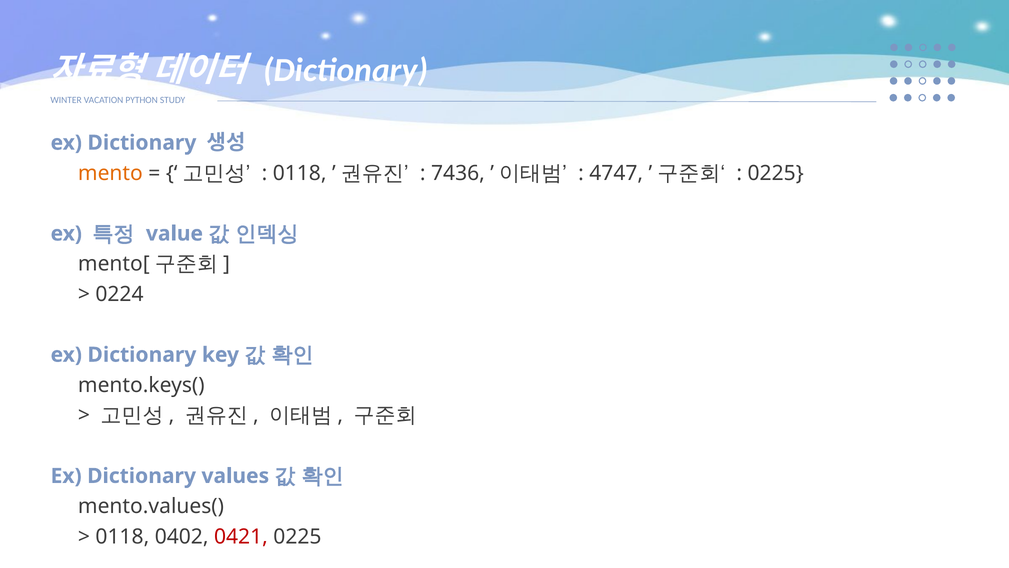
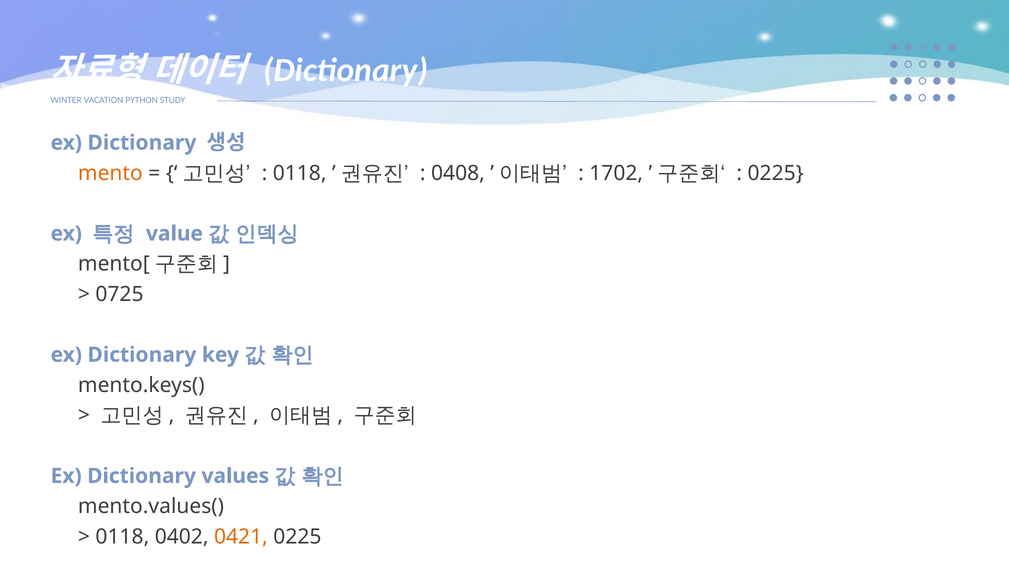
7436: 7436 -> 0408 (458, 173)
4747: 4747 -> 1702 (616, 173)
0224: 0224 -> 0725 (119, 294)
0421 colour: red -> orange (241, 536)
